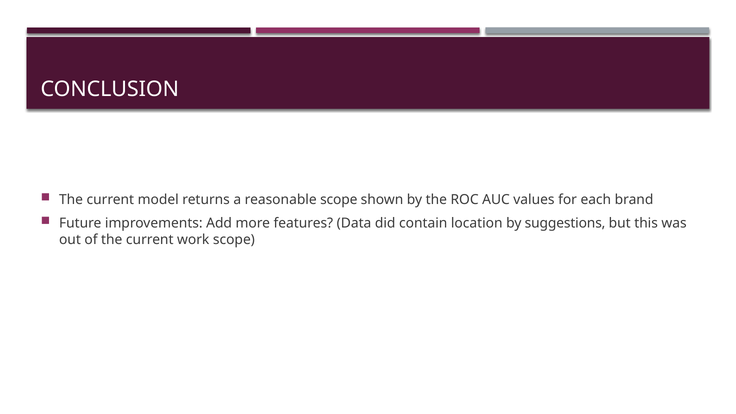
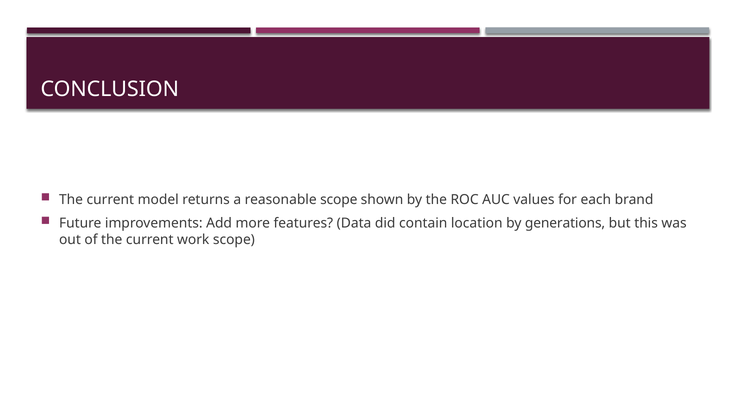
suggestions: suggestions -> generations (565, 223)
